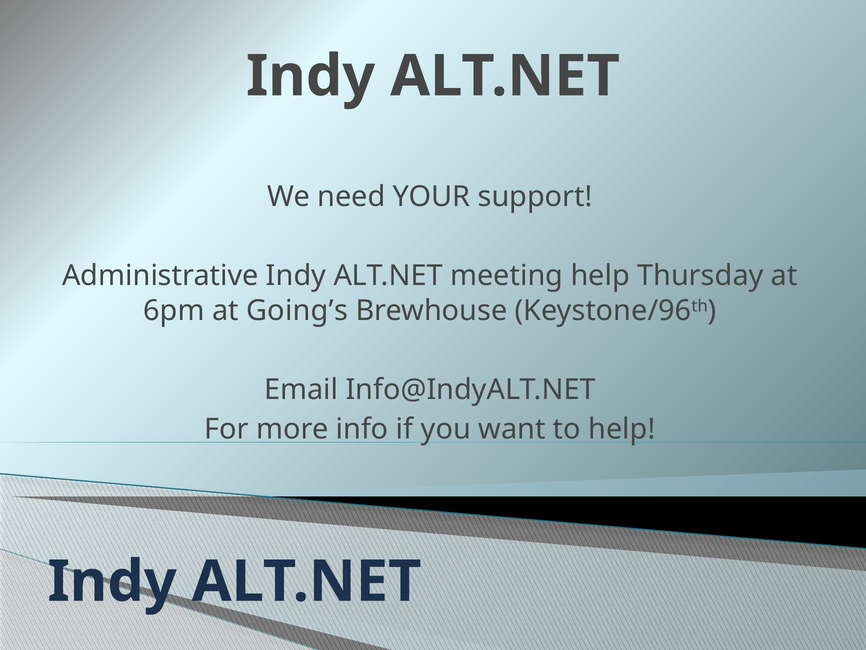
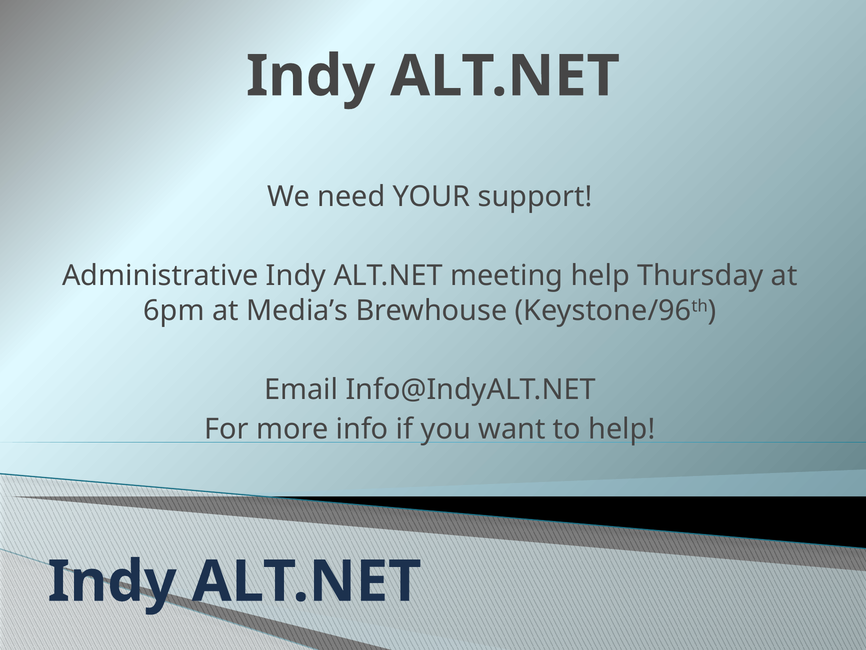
Going’s: Going’s -> Media’s (297, 310)
